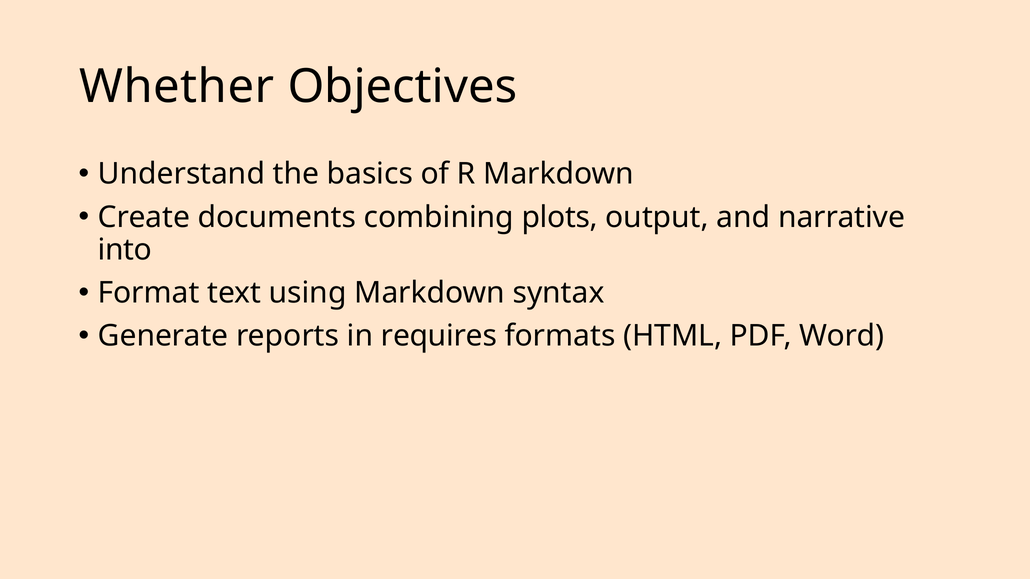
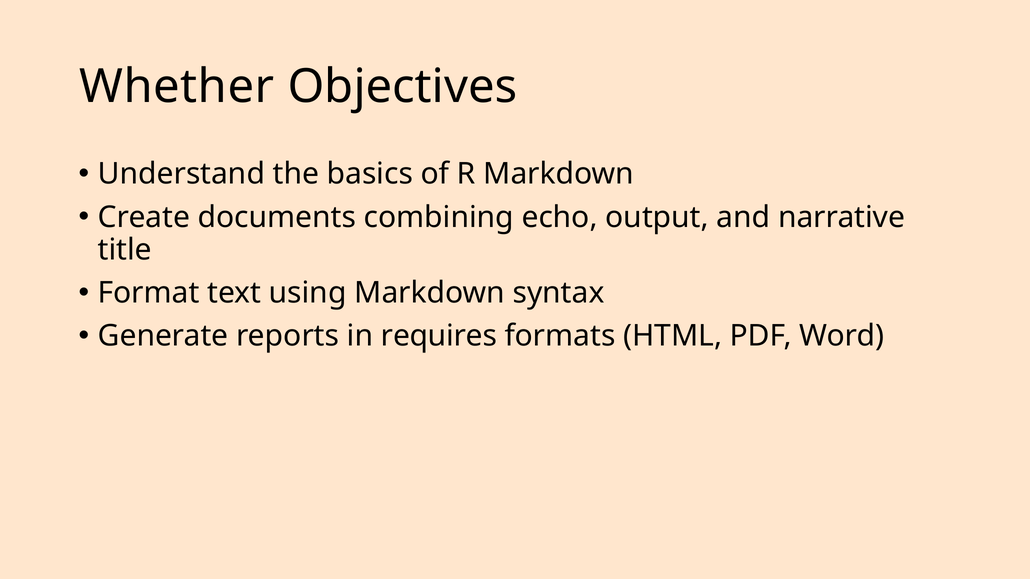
plots: plots -> echo (560, 217)
into: into -> title (125, 250)
